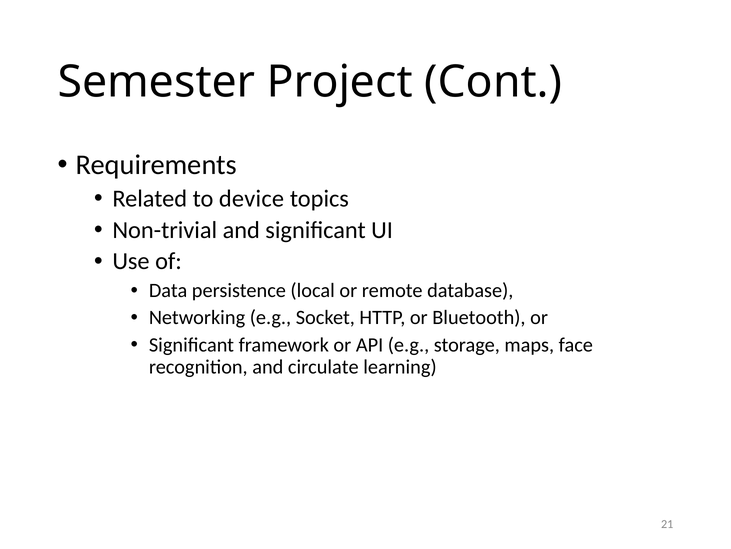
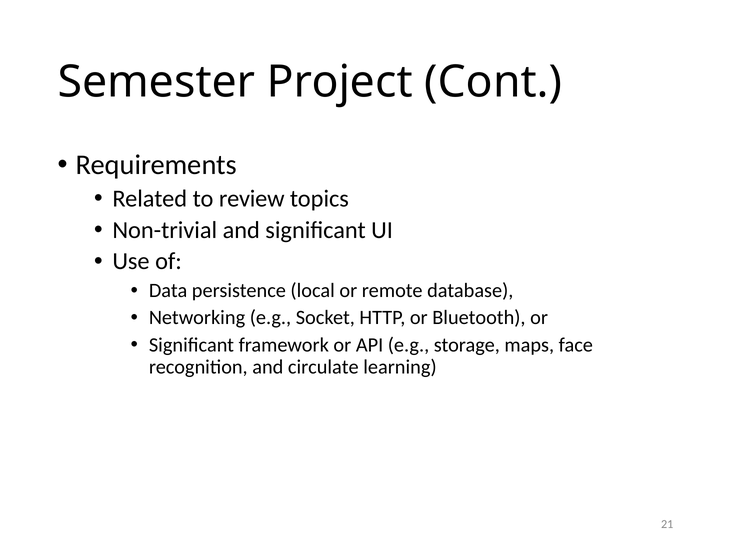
device: device -> review (252, 198)
